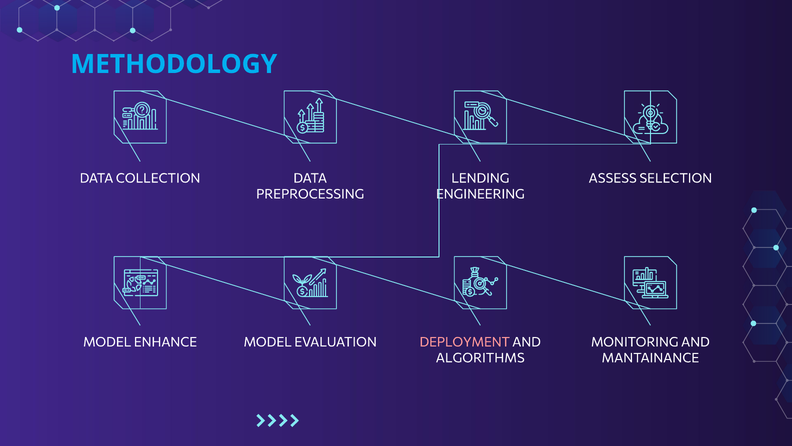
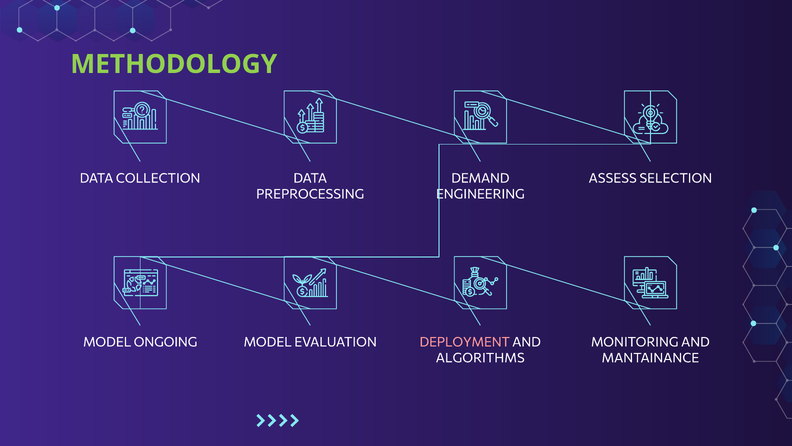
METHODOLOGY colour: light blue -> light green (174, 64)
LENDING: LENDING -> DEMAND (480, 178)
ENHANCE: ENHANCE -> ONGOING (166, 342)
